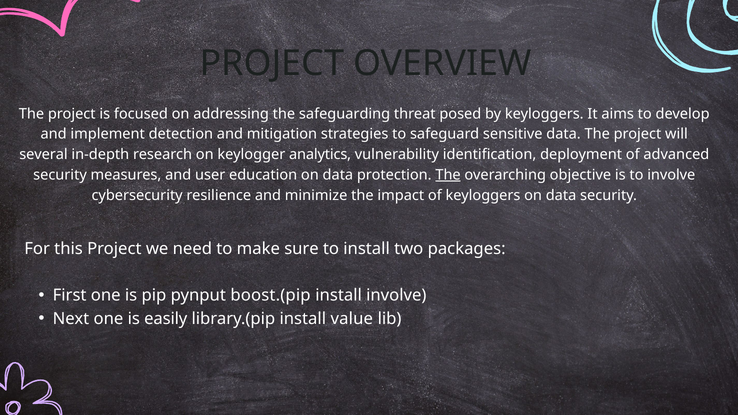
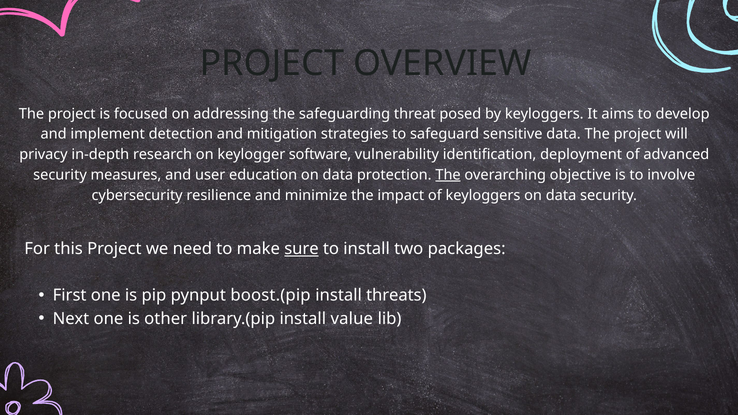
several: several -> privacy (43, 155)
analytics: analytics -> software (320, 155)
sure underline: none -> present (301, 249)
install involve: involve -> threats (396, 296)
easily: easily -> other (166, 319)
